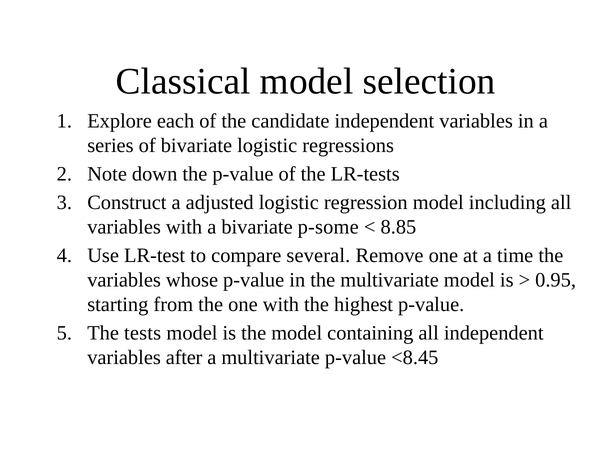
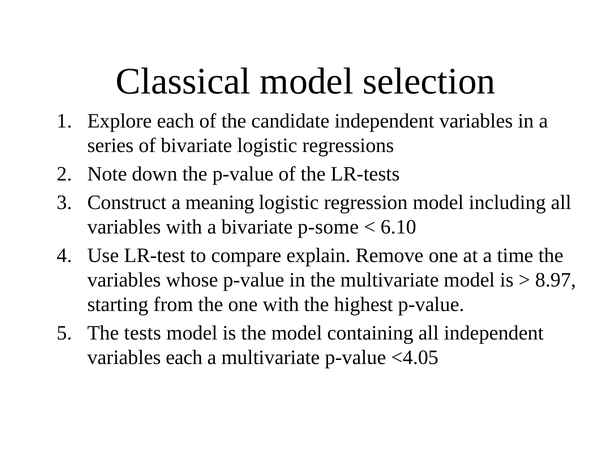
adjusted: adjusted -> meaning (220, 203)
8.85: 8.85 -> 6.10 (398, 227)
several: several -> explain (319, 256)
0.95: 0.95 -> 8.97 (556, 280)
variables after: after -> each (184, 358)
<8.45: <8.45 -> <4.05 (415, 358)
